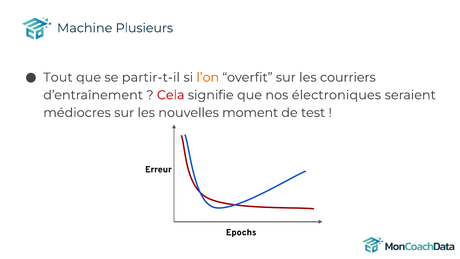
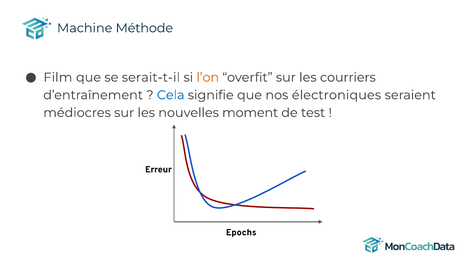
Plusieurs: Plusieurs -> Méthode (144, 28)
Tout: Tout -> Film (58, 77)
partir-t-il: partir-t-il -> serait-t-il (151, 77)
Cela colour: red -> blue (171, 95)
